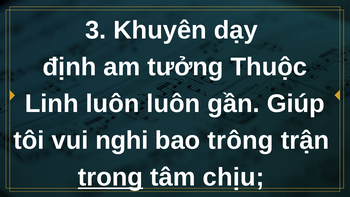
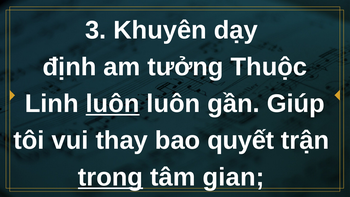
luôn underline: none -> present (113, 104)
nghi: nghi -> thay (122, 140)
trông: trông -> quyết (241, 140)
chịu: chịu -> gian (234, 177)
